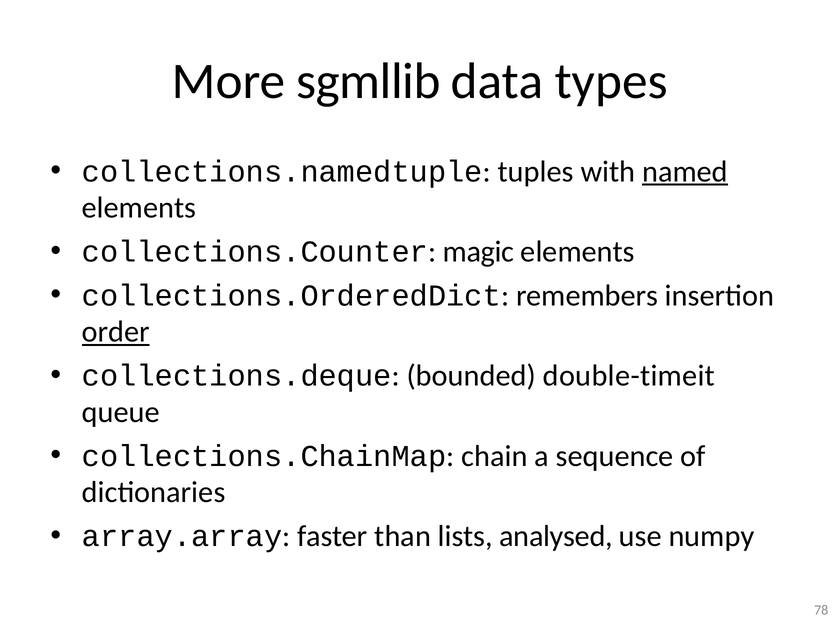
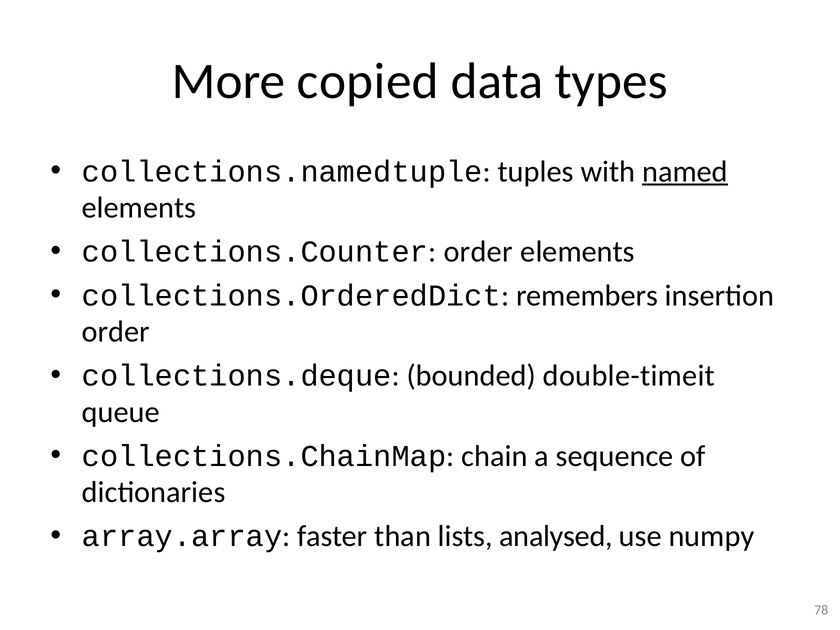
sgmllib: sgmllib -> copied (368, 81)
collections.Counter magic: magic -> order (478, 252)
order underline: present -> none (116, 332)
